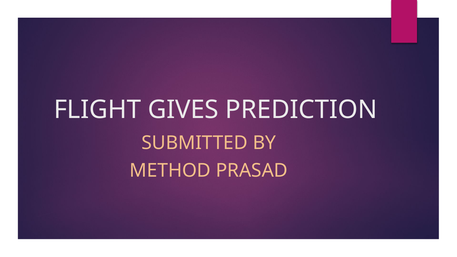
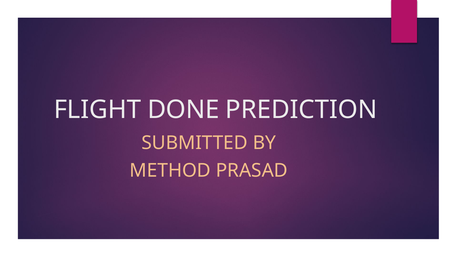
GIVES: GIVES -> DONE (183, 110)
